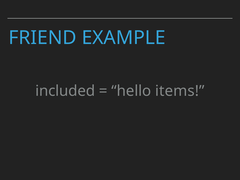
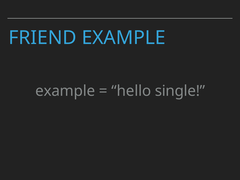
included: included -> example (65, 91)
items: items -> single (180, 91)
